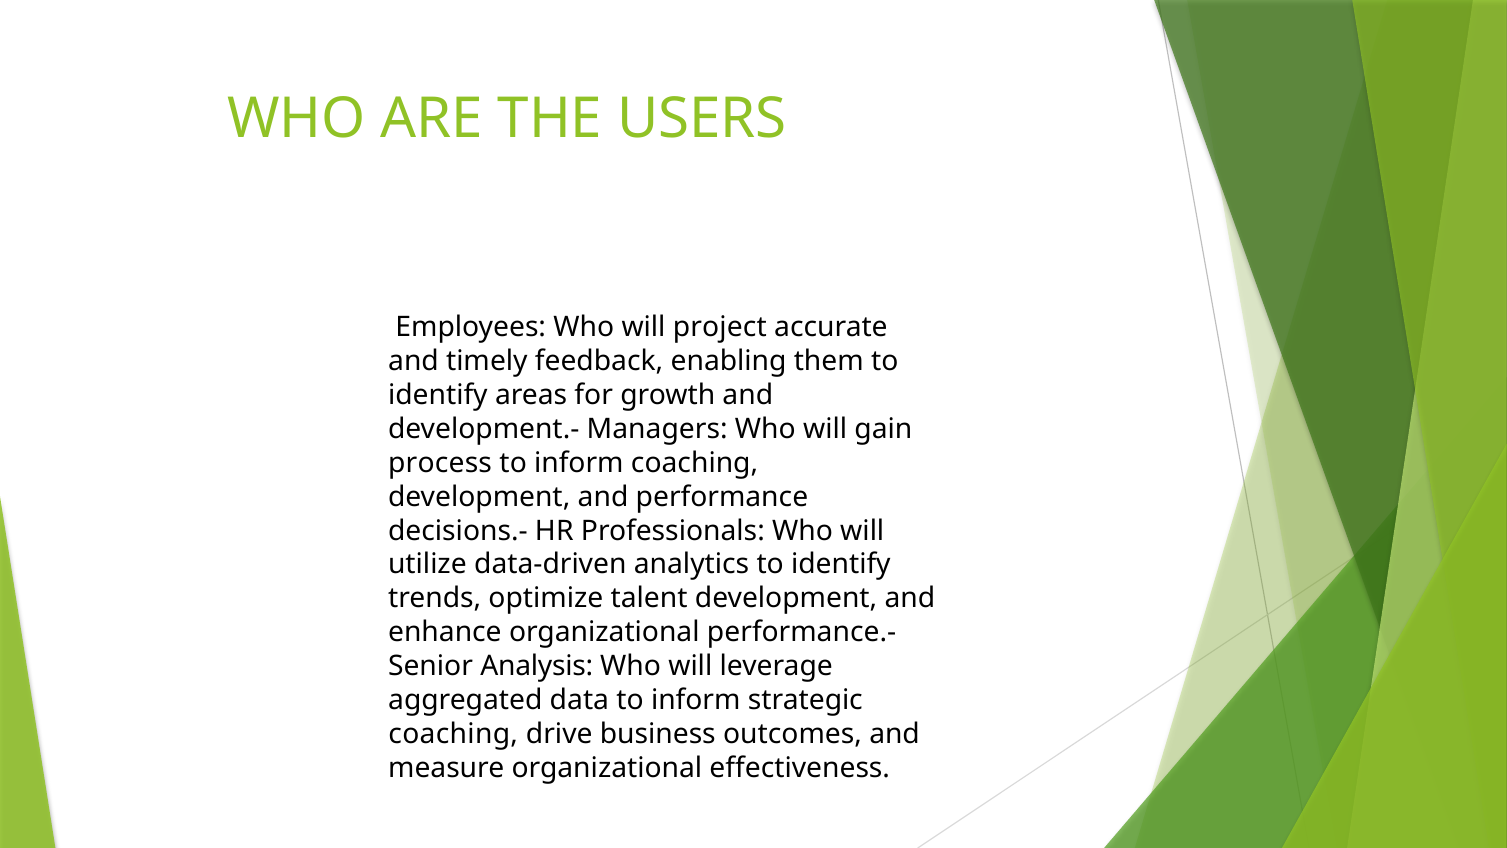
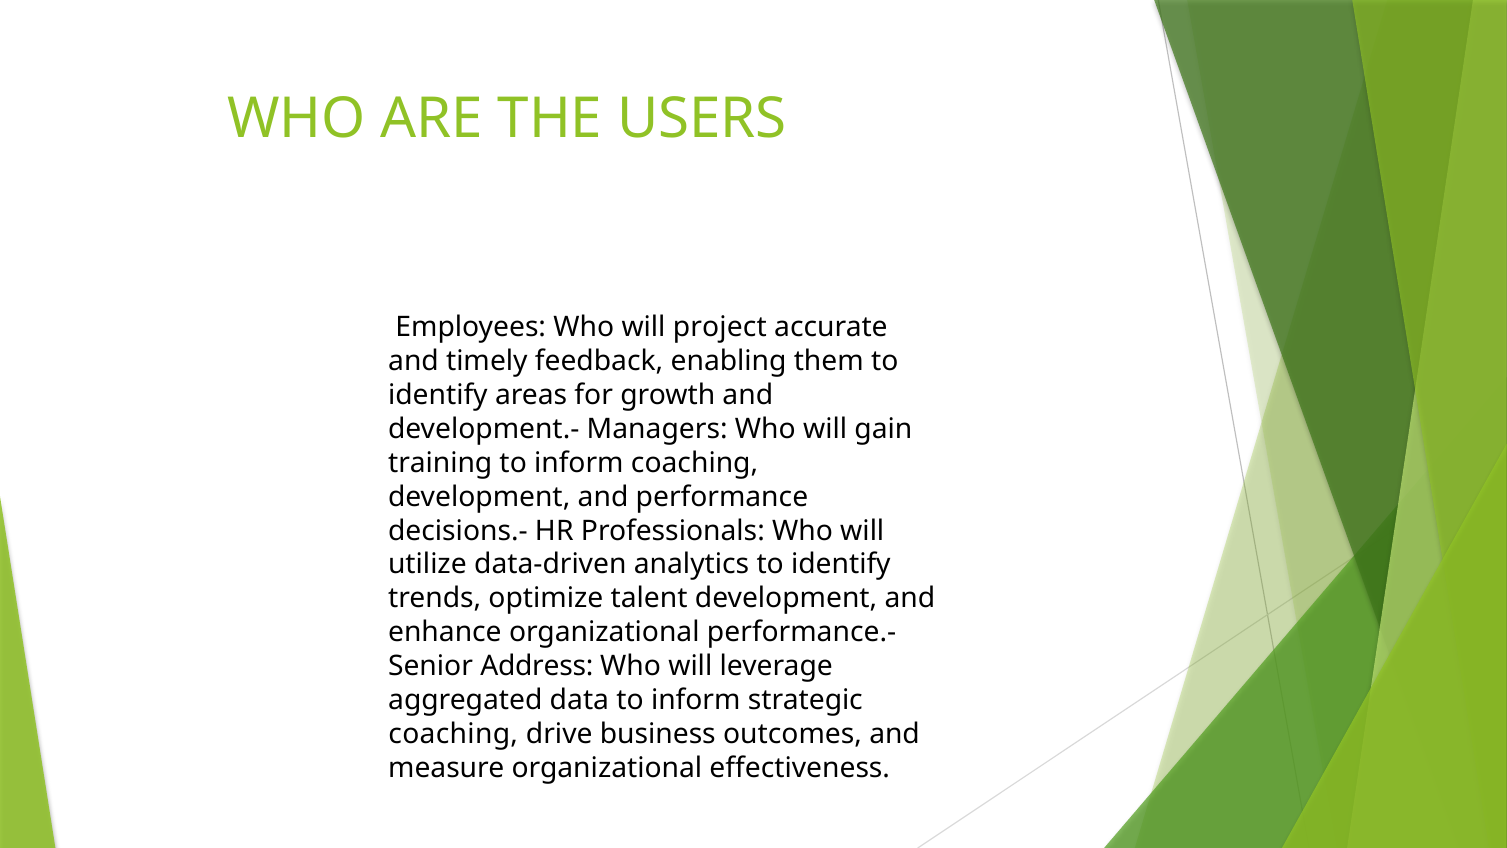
process: process -> training (440, 463)
Analysis: Analysis -> Address (537, 666)
